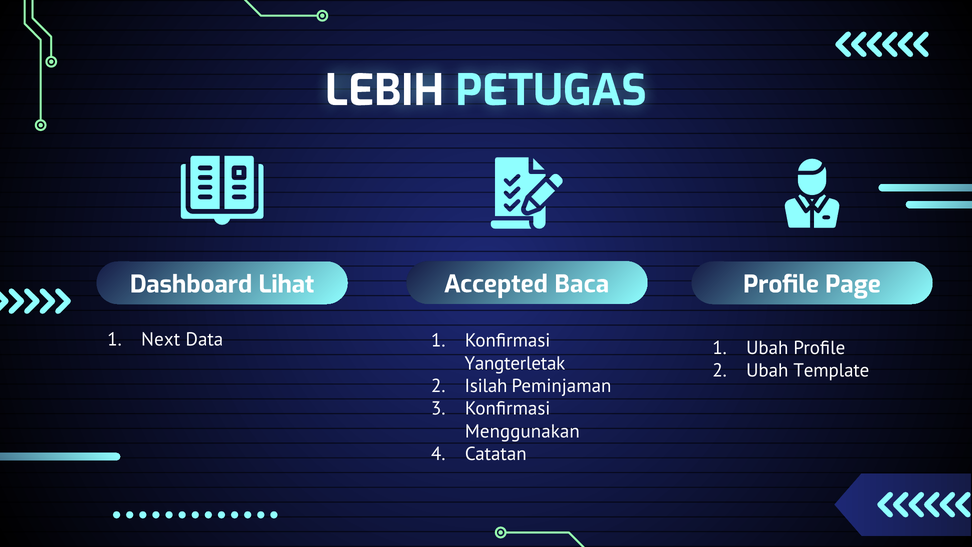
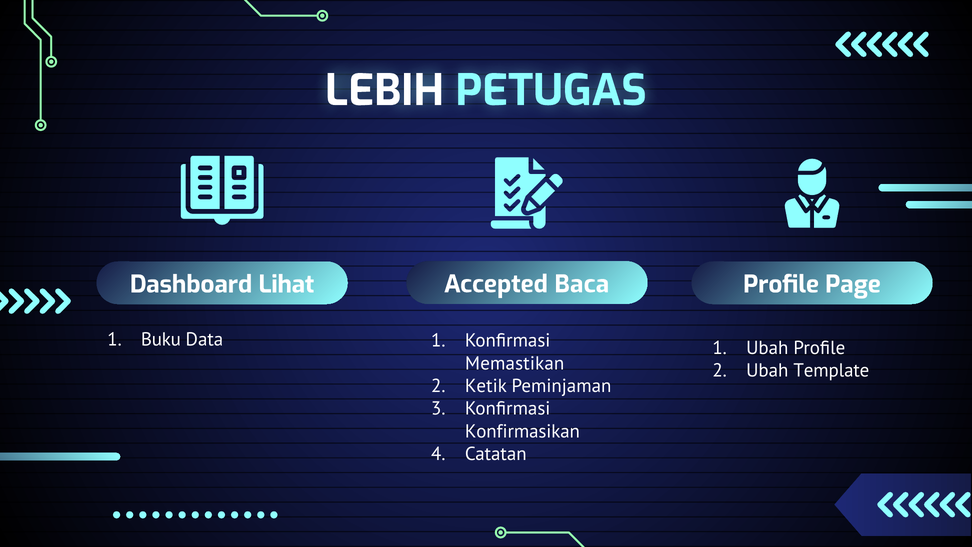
Next: Next -> Buku (161, 340)
Yangterletak: Yangterletak -> Memastikan (515, 363)
Isilah: Isilah -> Ketik (486, 386)
Menggunakan: Menggunakan -> Konfirmasikan (522, 431)
